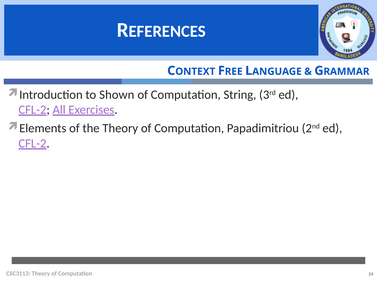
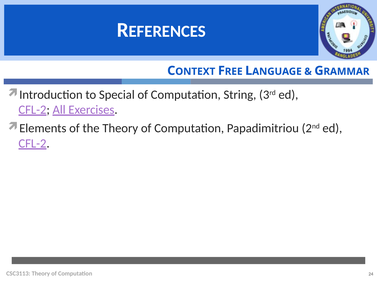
Shown: Shown -> Special (117, 95)
